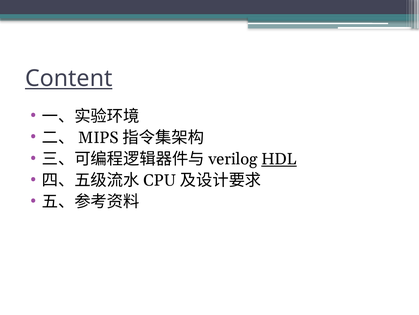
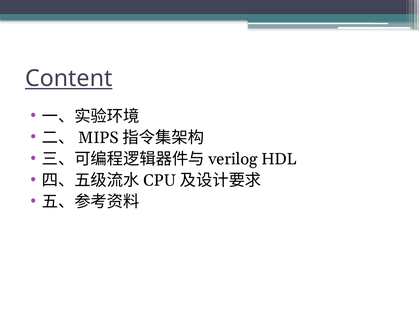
HDL underline: present -> none (279, 159)
